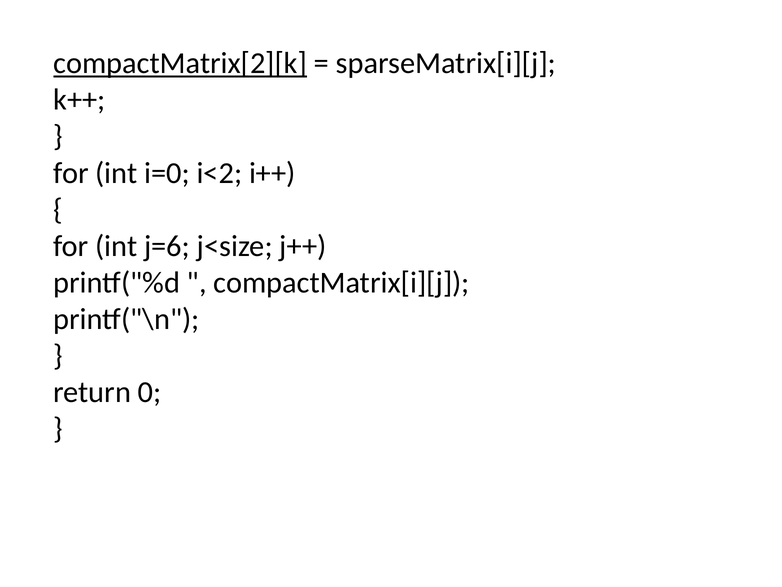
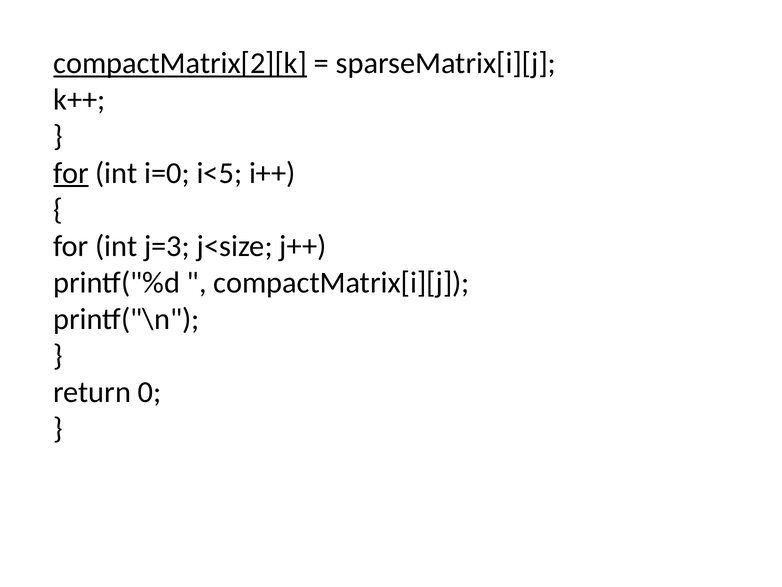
for underline: none -> present (71, 173)
i<2: i<2 -> i<5 (219, 173)
j=6: j=6 -> j=3 (167, 246)
